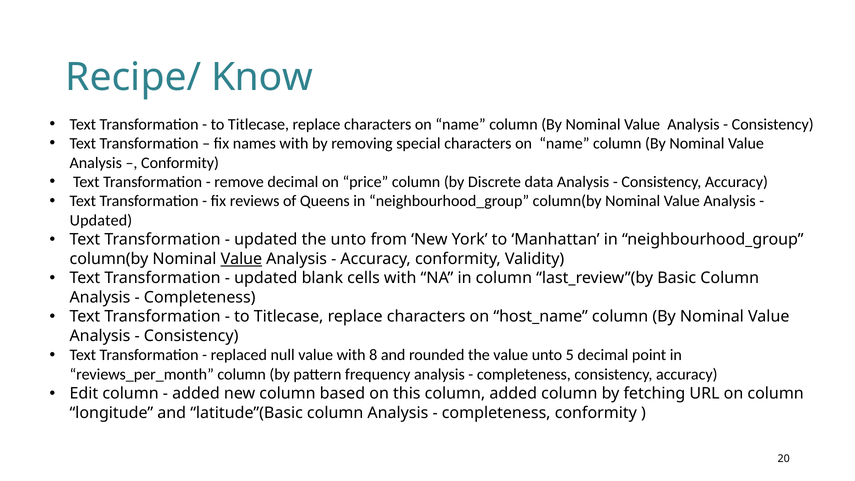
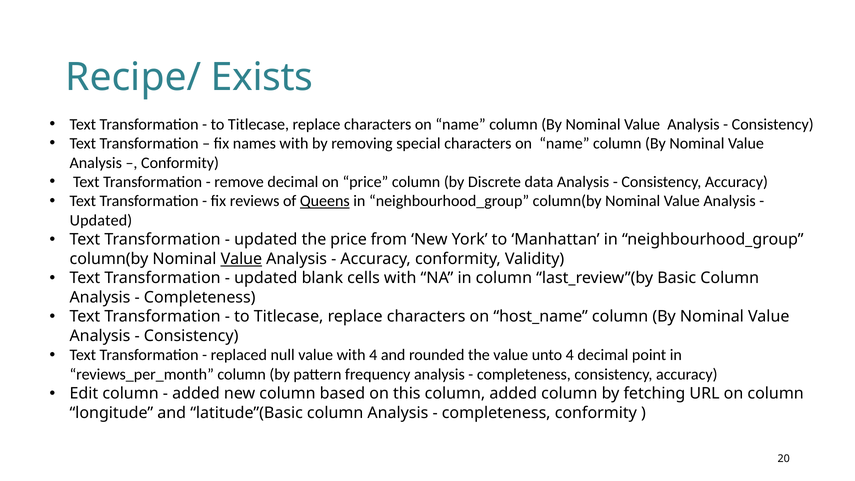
Know: Know -> Exists (262, 77)
Queens underline: none -> present (325, 201)
the unto: unto -> price (349, 240)
with 8: 8 -> 4 (373, 355)
unto 5: 5 -> 4 (570, 355)
